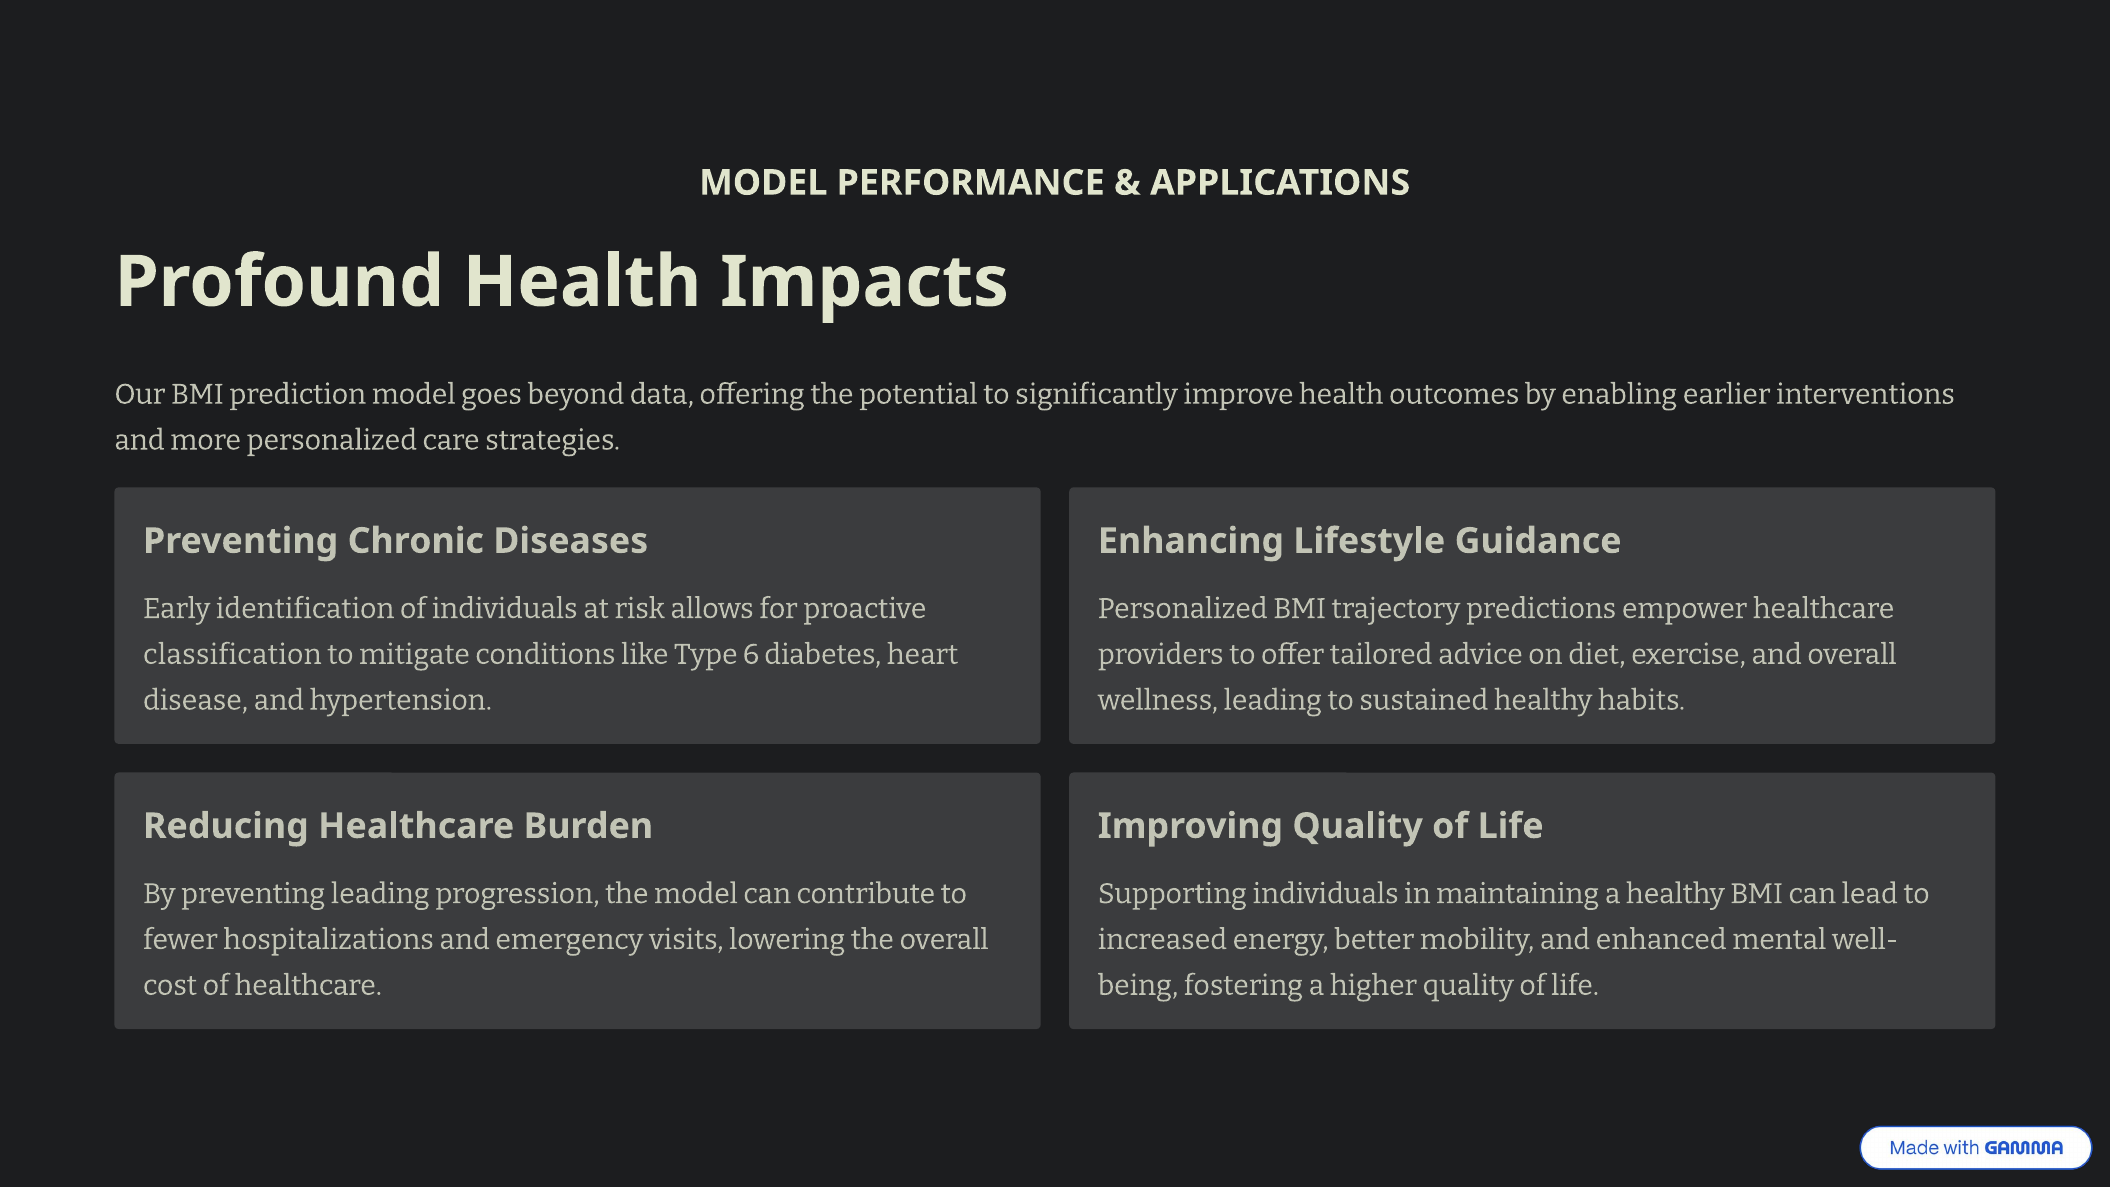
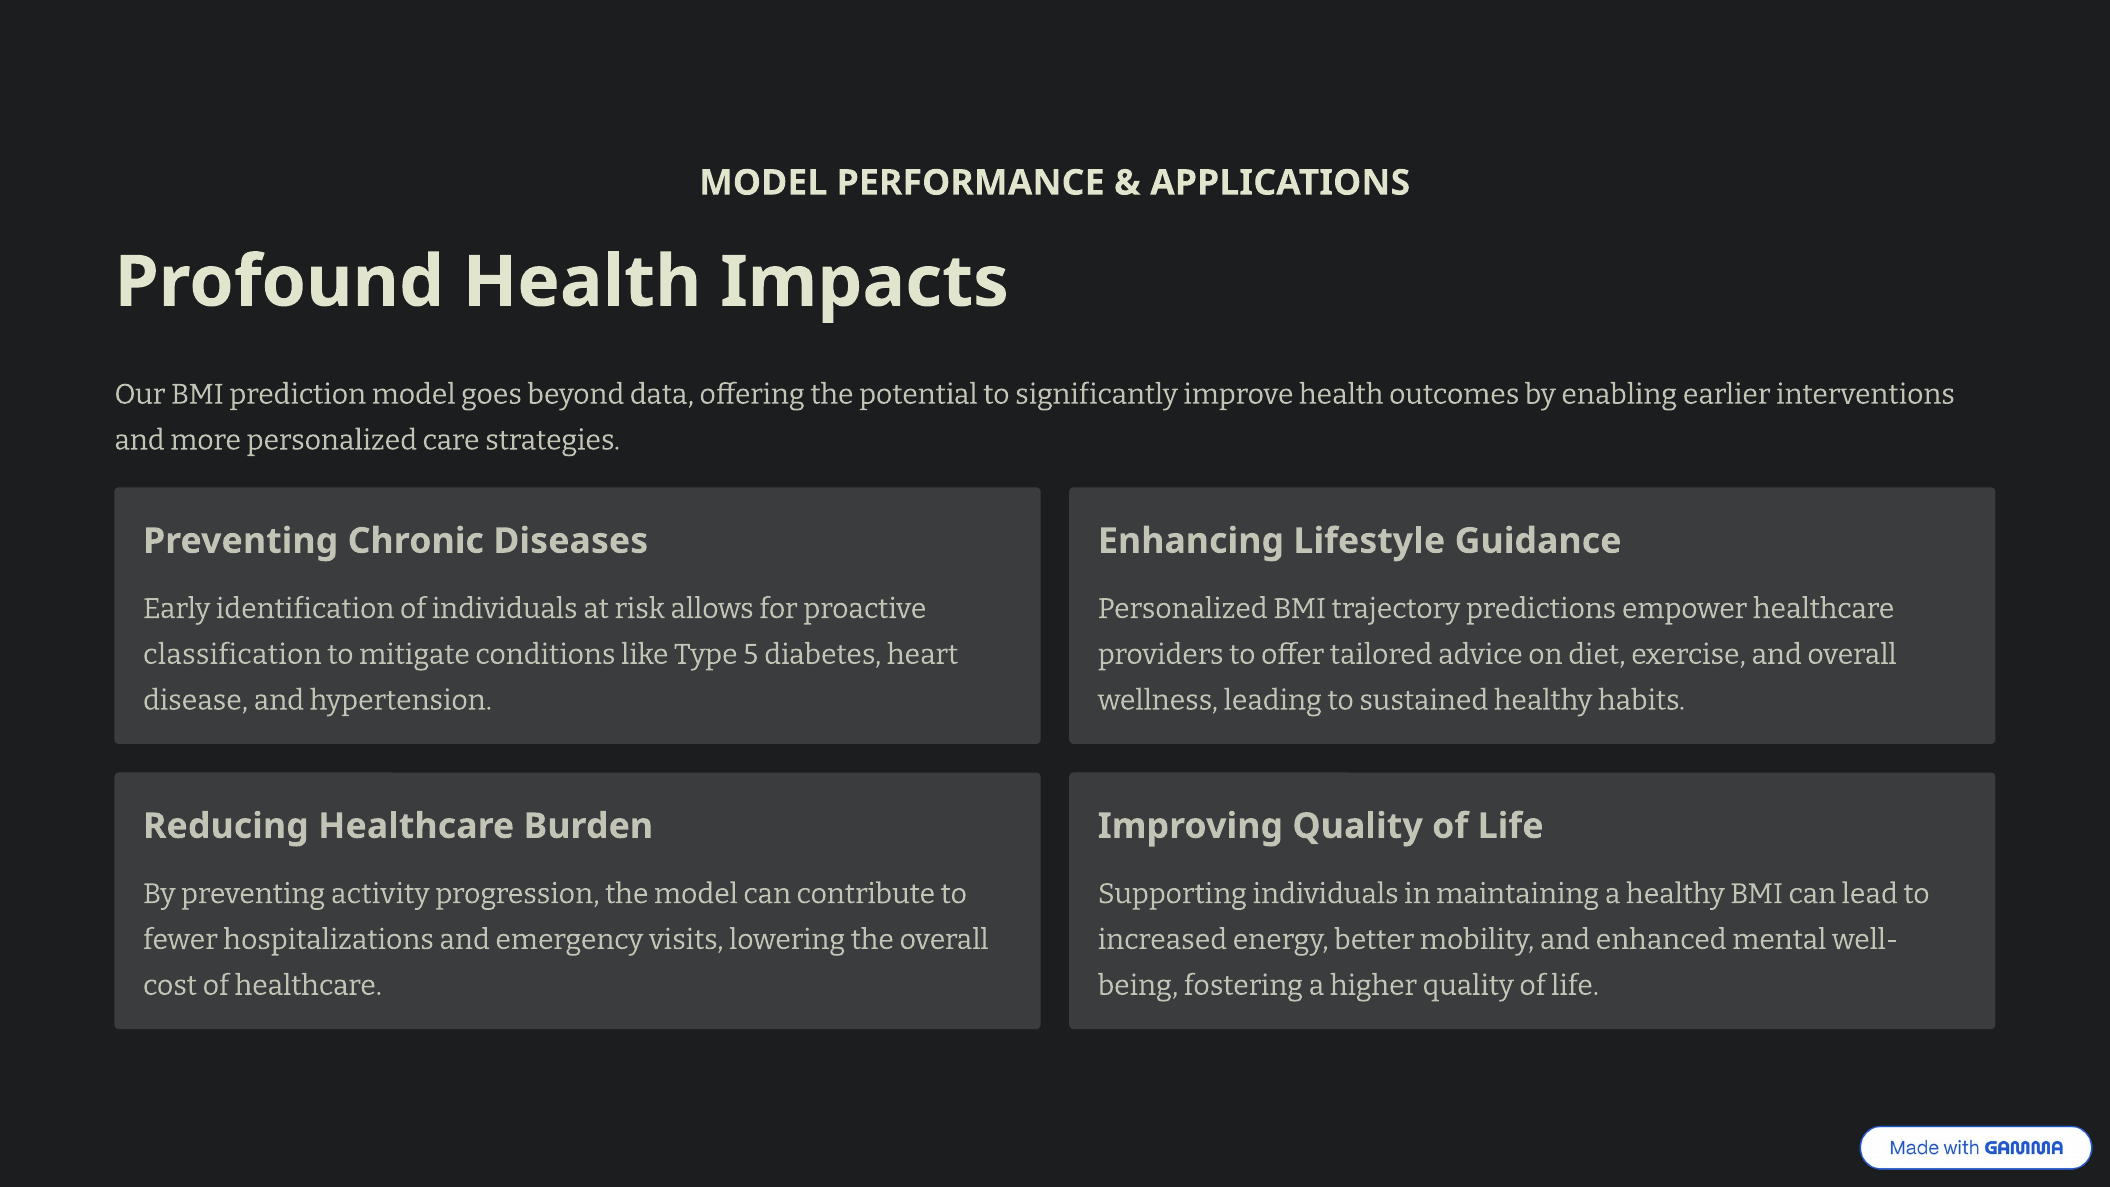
6: 6 -> 5 (751, 654)
preventing leading: leading -> activity (380, 894)
